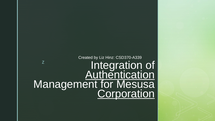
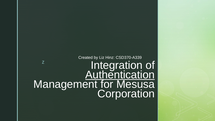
Corporation underline: present -> none (126, 94)
